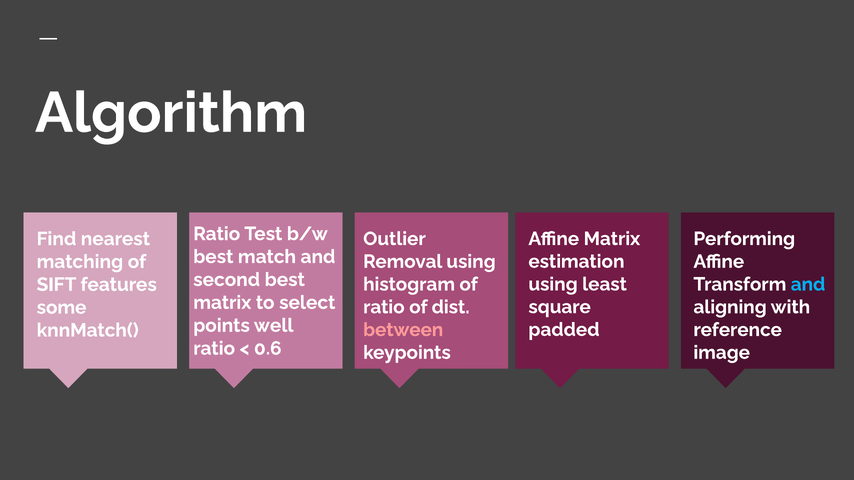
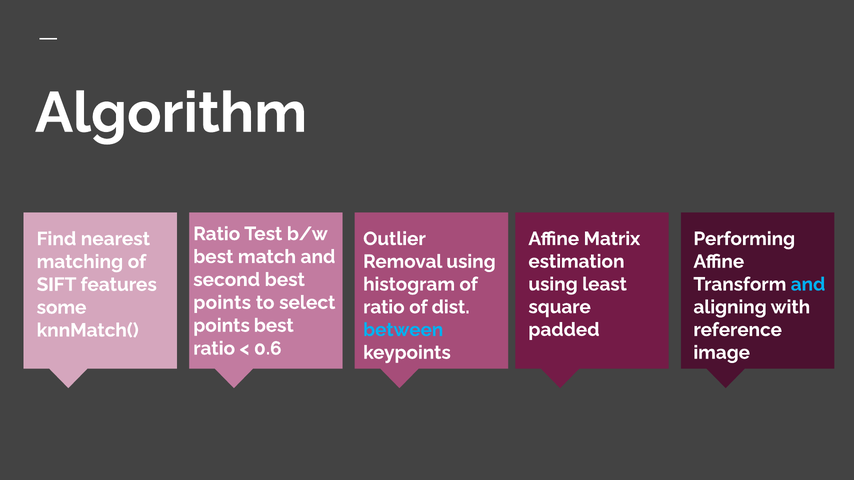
matrix: matrix -> points (222, 303)
points well: well -> best (274, 326)
between colour: pink -> light blue (403, 330)
